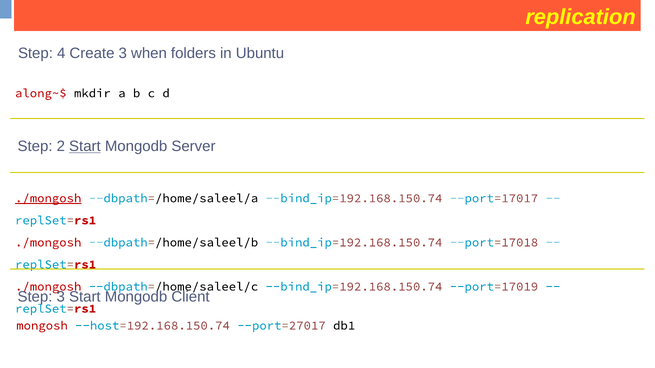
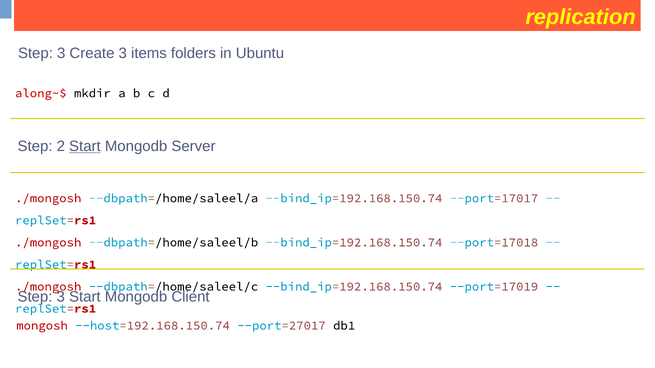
4: 4 -> 3 (61, 54)
when: when -> items (149, 54)
./mongosh underline: present -> none (48, 198)
